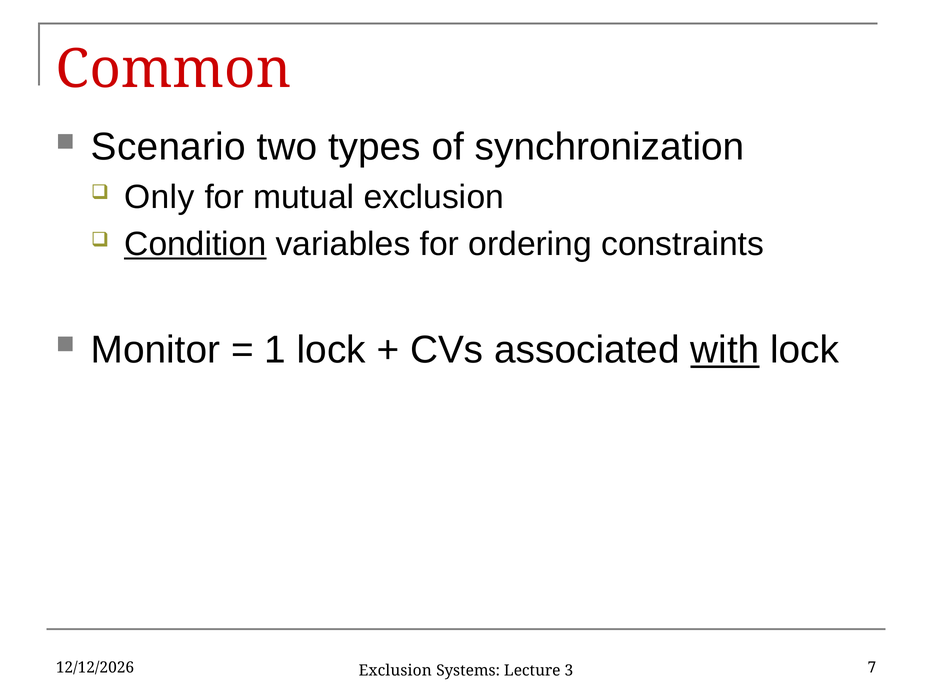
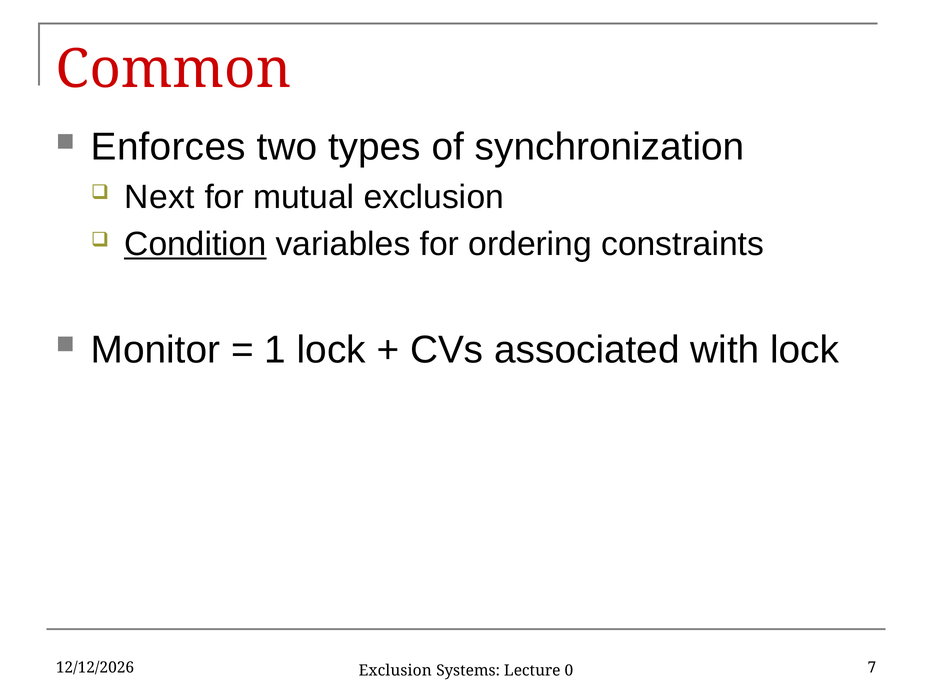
Scenario: Scenario -> Enforces (168, 147)
Only: Only -> Next (160, 197)
with underline: present -> none (725, 350)
3: 3 -> 0 (569, 671)
